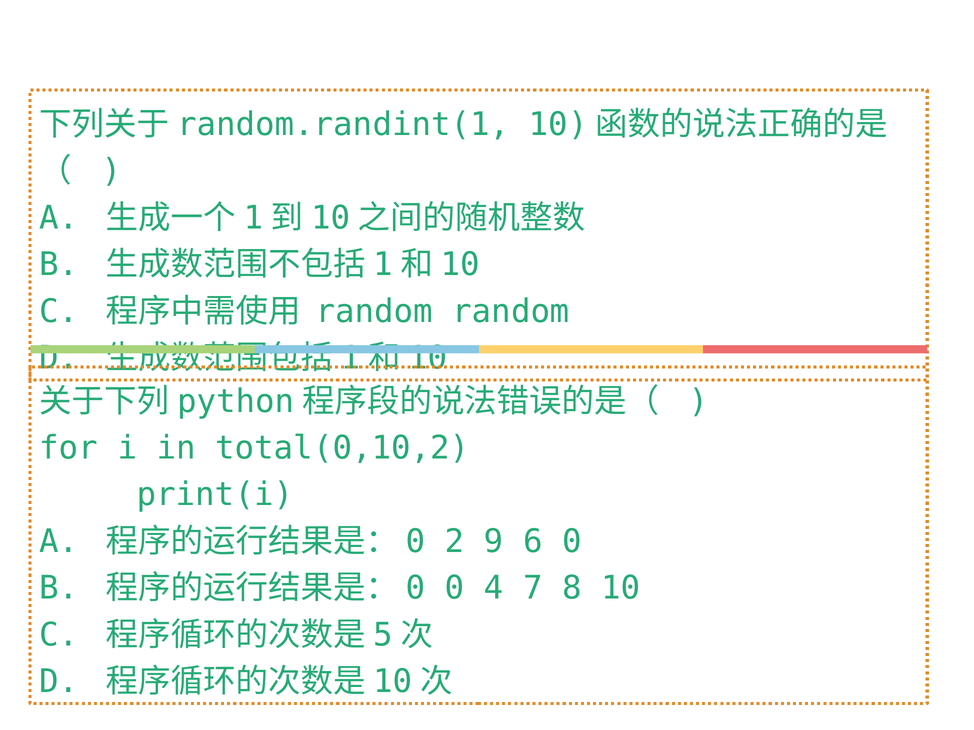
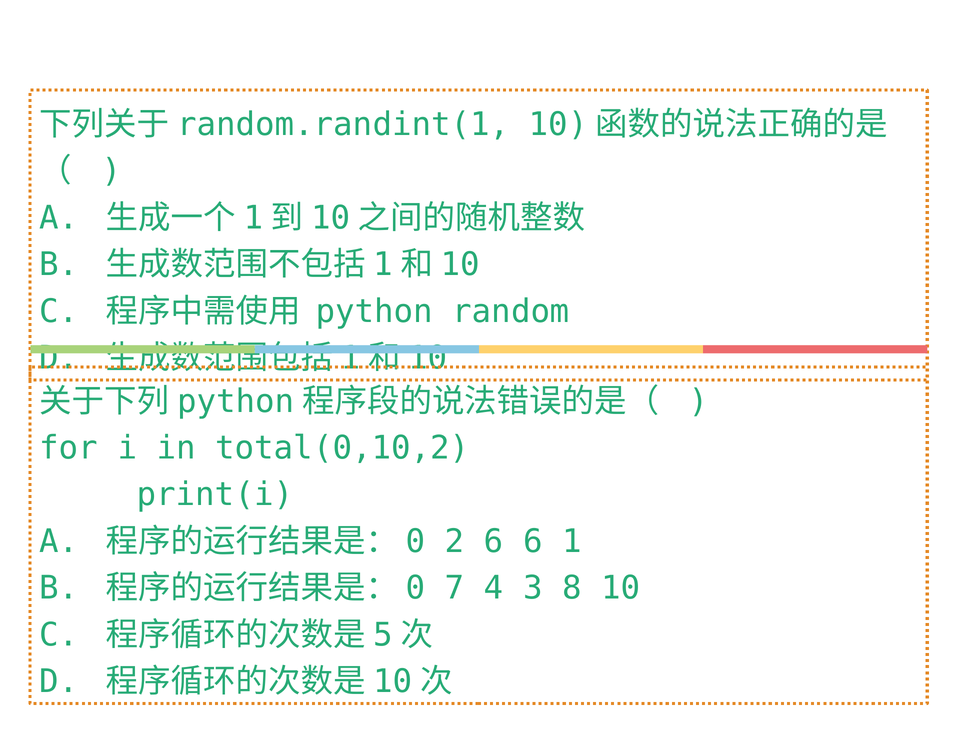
random: random -> python (374, 312)
2 9: 9 -> 6 (494, 542)
6 0: 0 -> 1 (572, 542)
0: 0 -> 7 (455, 589)
7: 7 -> 3 (533, 589)
